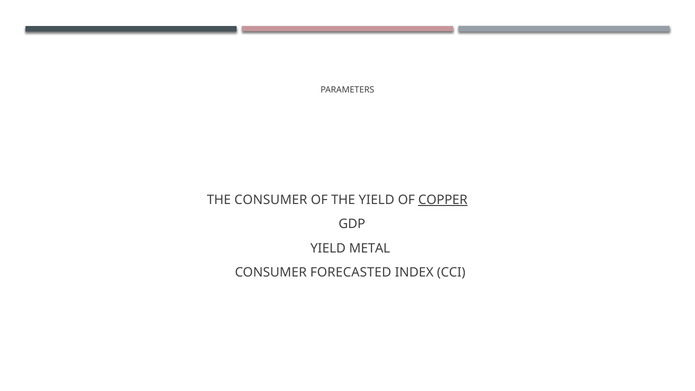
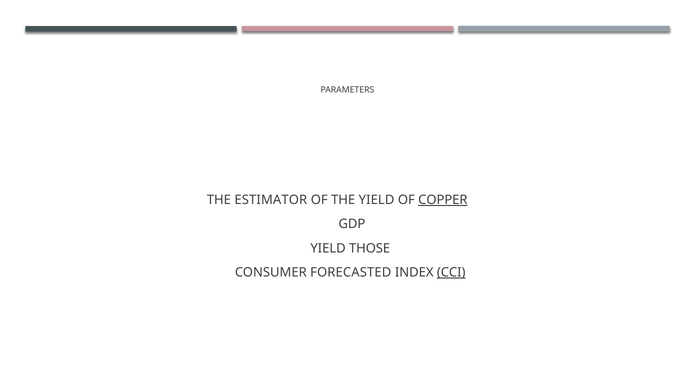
THE CONSUMER: CONSUMER -> ESTIMATOR (271, 200)
METAL: METAL -> THOSE (370, 248)
CCI underline: none -> present (451, 272)
